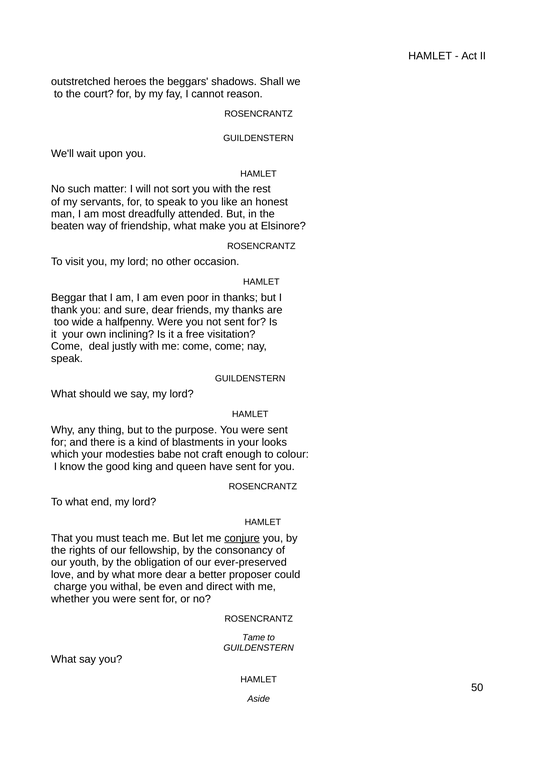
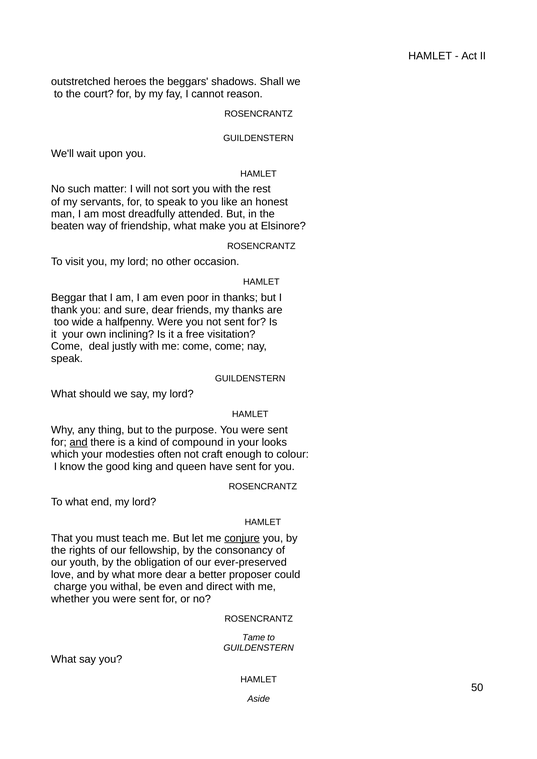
and underline: none -> present (79, 443)
blastments: blastments -> compound (198, 443)
babe: babe -> often (169, 455)
